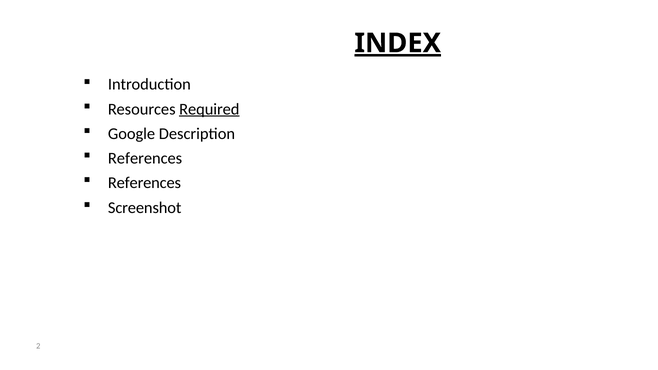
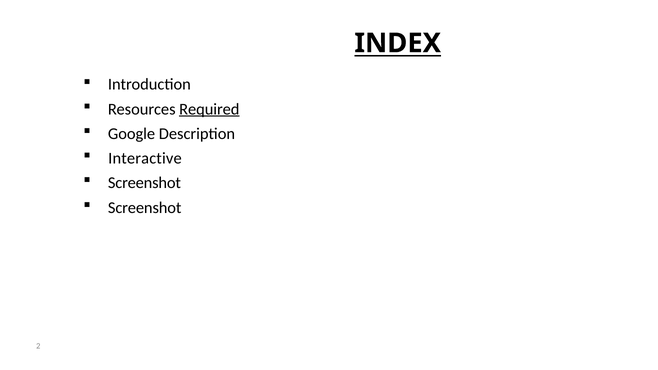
INDEX underline: present -> none (398, 43)
References: References -> Interactive (145, 158)
References: References -> Screenshot (144, 183)
